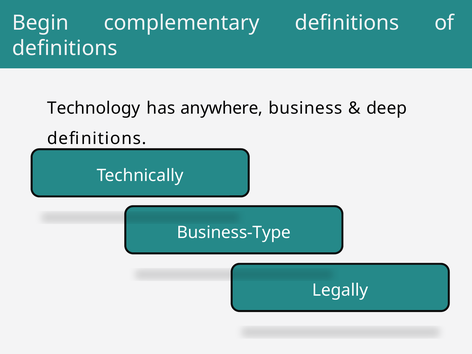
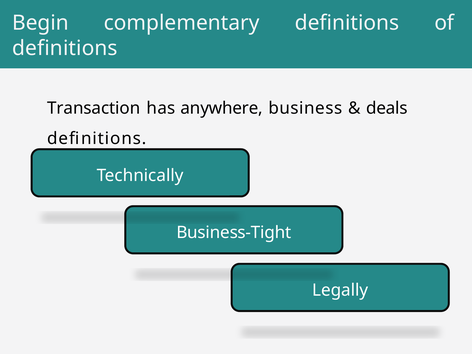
Technology: Technology -> Transaction (94, 108)
deep: deep -> deals (387, 108)
Business-Type: Business-Type -> Business-Tight (234, 232)
